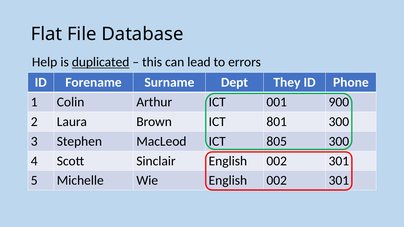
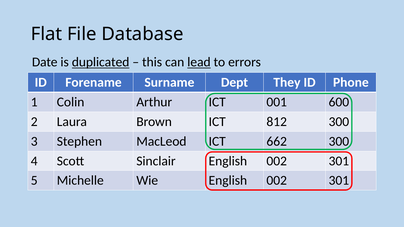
Help: Help -> Date (45, 62)
lead underline: none -> present (199, 62)
900: 900 -> 600 (339, 102)
801: 801 -> 812 (277, 122)
805: 805 -> 662 (277, 141)
